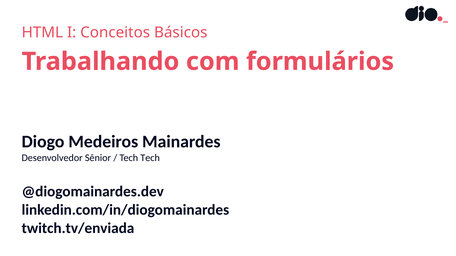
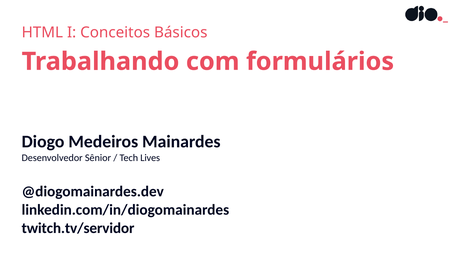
Tech Tech: Tech -> Lives (150, 158)
twitch.tv/enviada: twitch.tv/enviada -> twitch.tv/servidor (78, 228)
